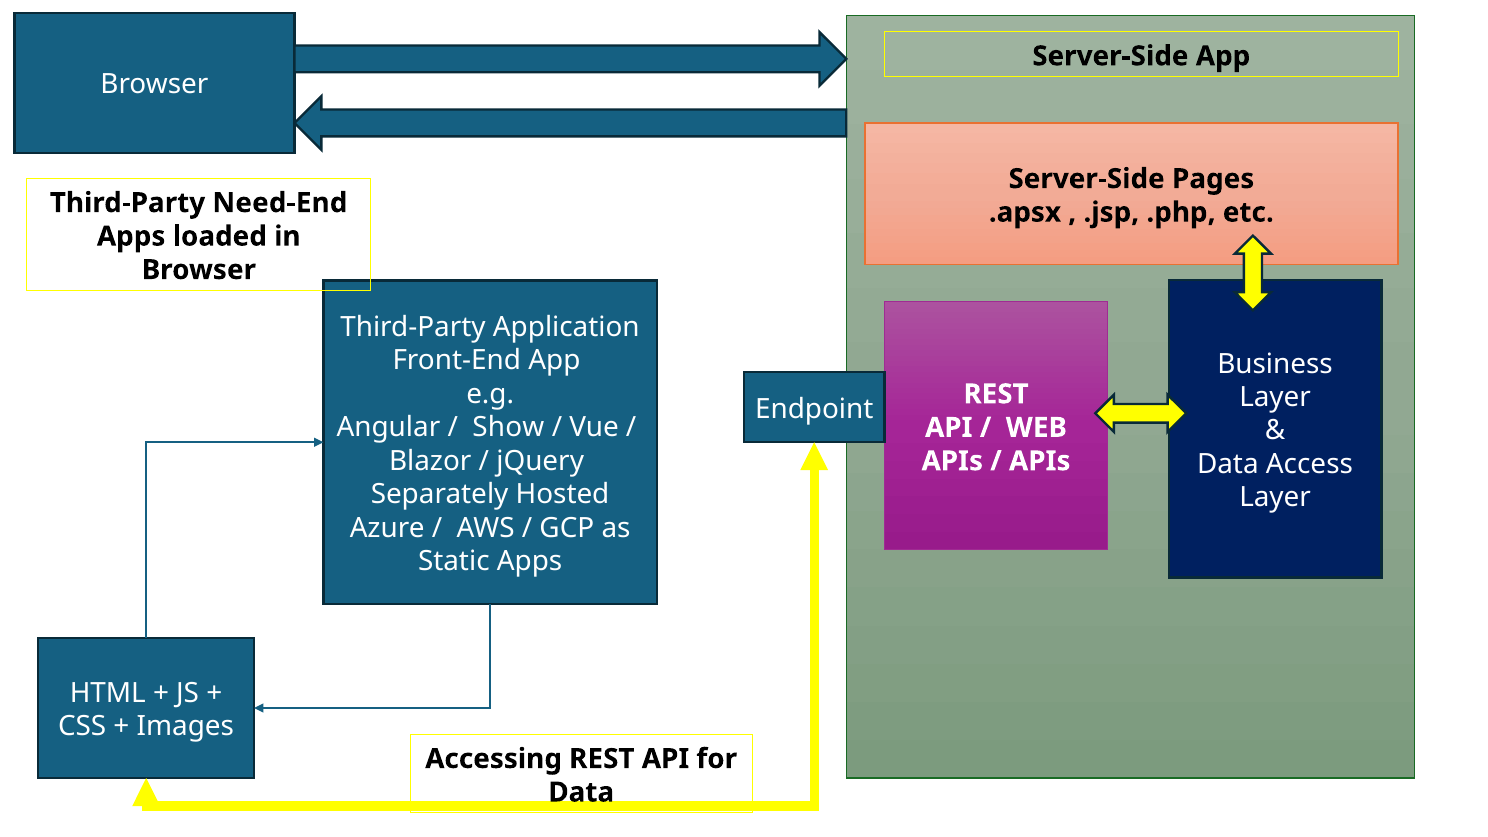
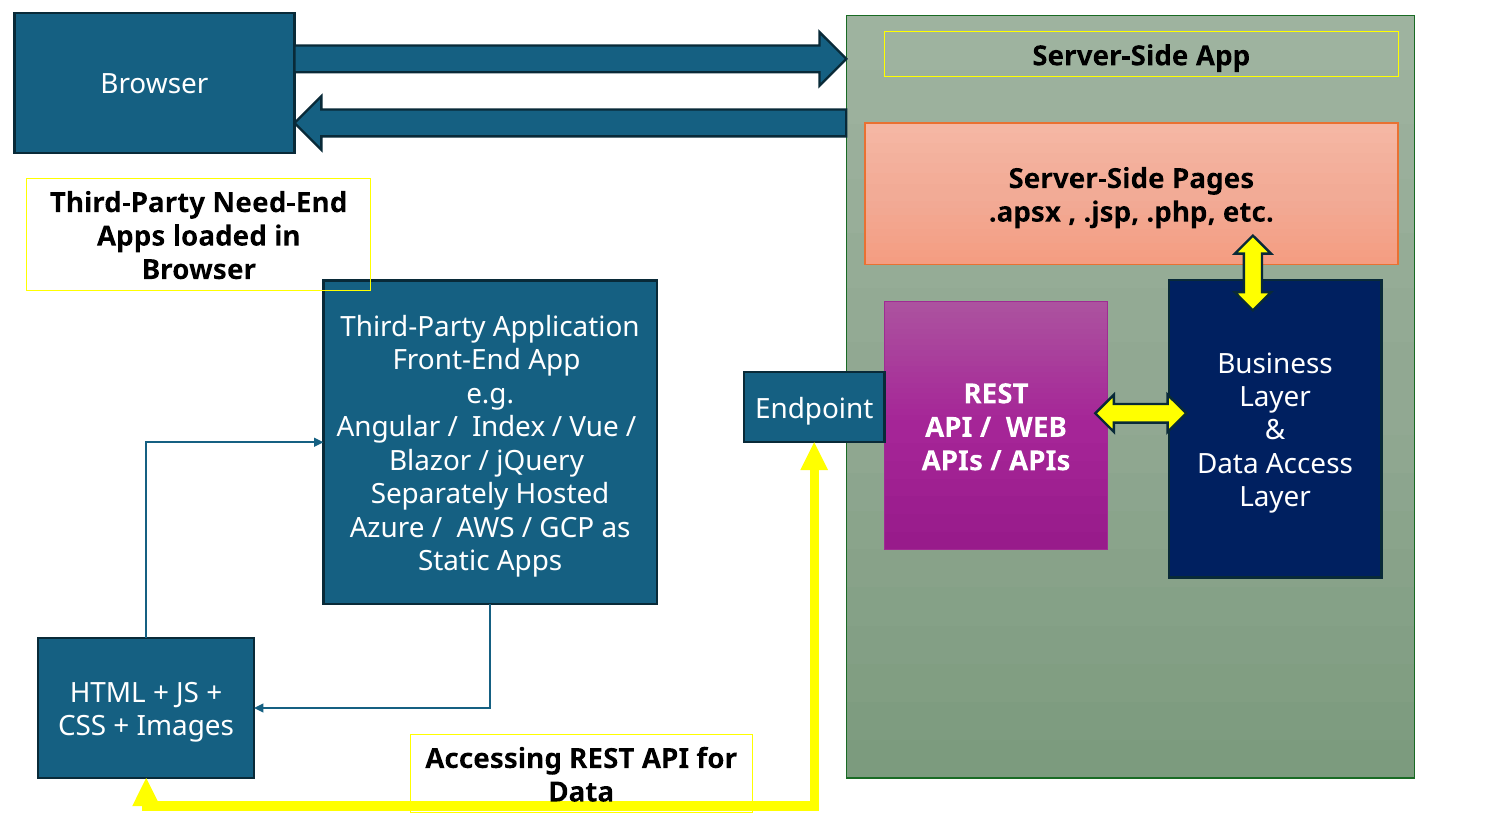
Show: Show -> Index (509, 427)
